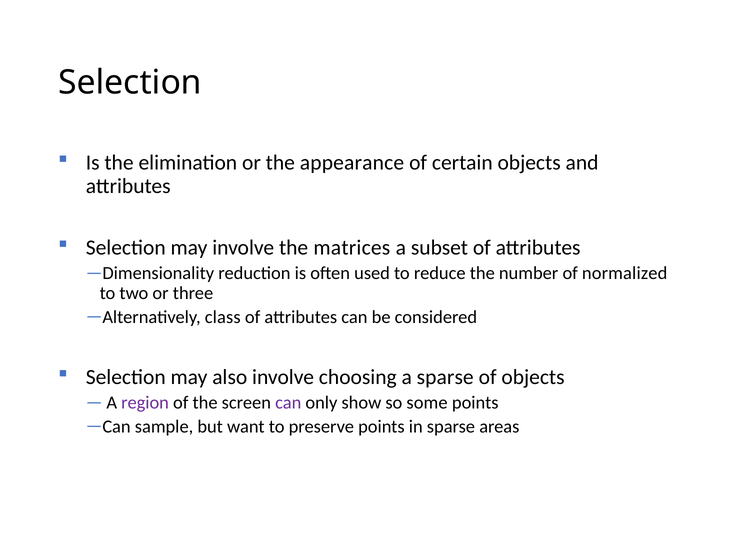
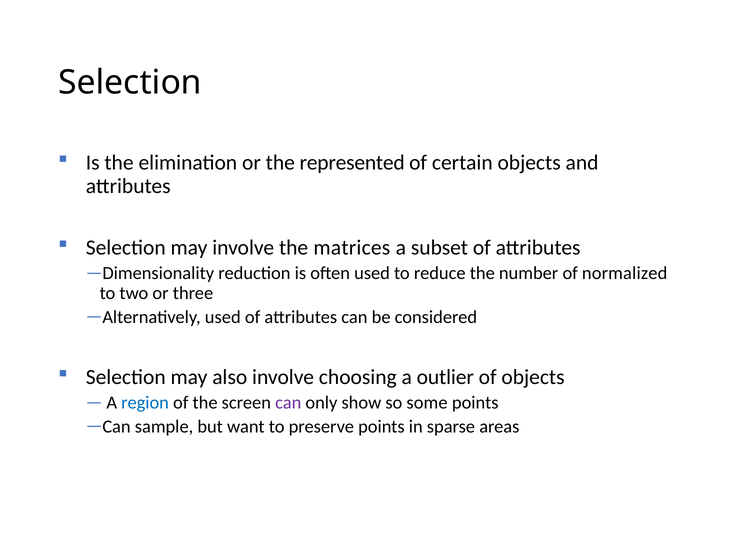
appearance: appearance -> represented (352, 163)
class: class -> used (223, 317)
a sparse: sparse -> outlier (445, 377)
region colour: purple -> blue (145, 402)
